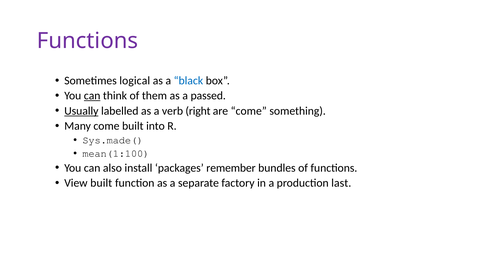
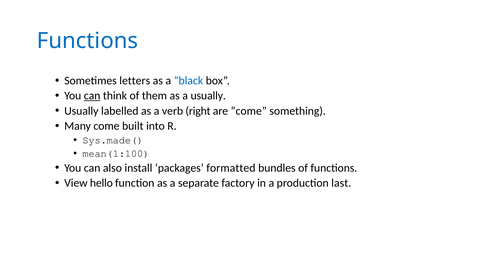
Functions colour: purple -> blue (88, 41)
logical: logical -> letters (135, 81)
a passed: passed -> usually (208, 96)
Usually underline: present -> none (81, 111)
remember: remember -> formatted (231, 168)
View built: built -> hello (101, 183)
